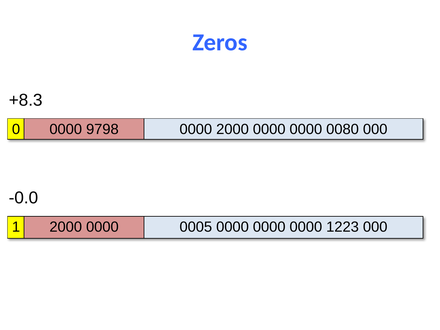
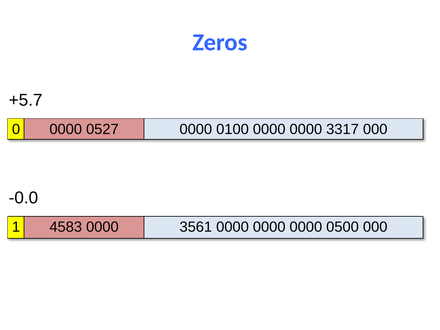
+8.3: +8.3 -> +5.7 (26, 100)
9798: 9798 -> 0527 (102, 129)
0000 2000: 2000 -> 0100 (233, 129)
0080: 0080 -> 3317 (343, 129)
1 2000: 2000 -> 4583 (66, 227)
0005: 0005 -> 3561 (196, 227)
1223: 1223 -> 0500 (343, 227)
